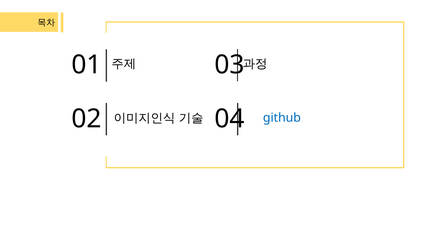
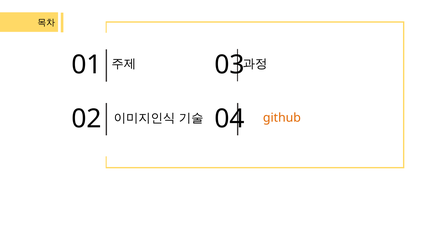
github colour: blue -> orange (282, 118)
